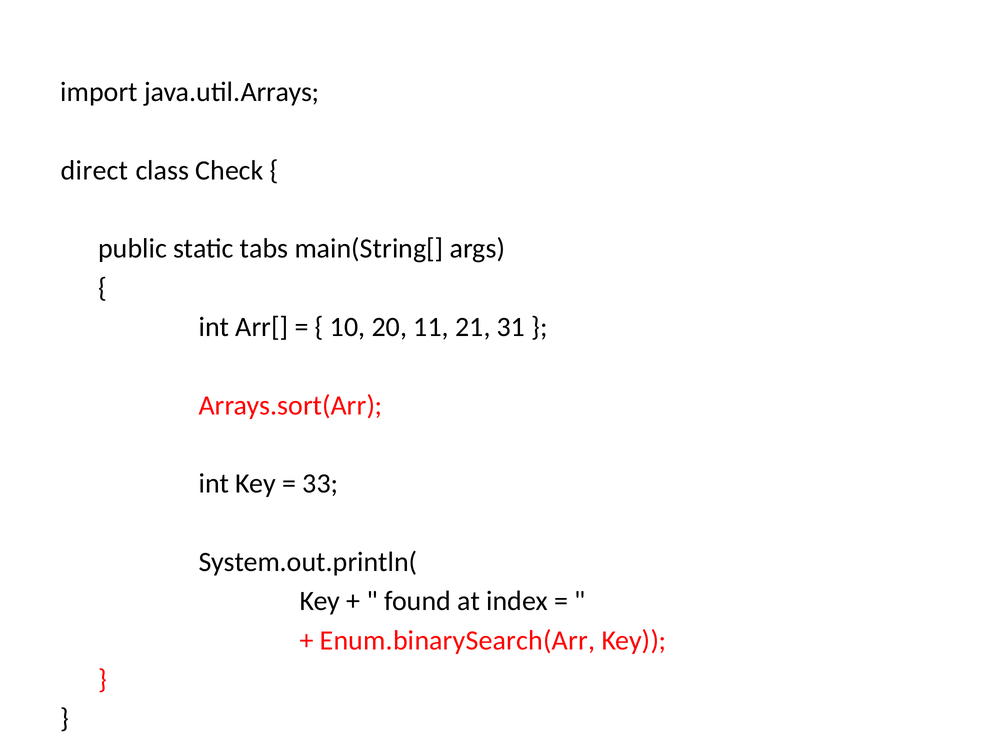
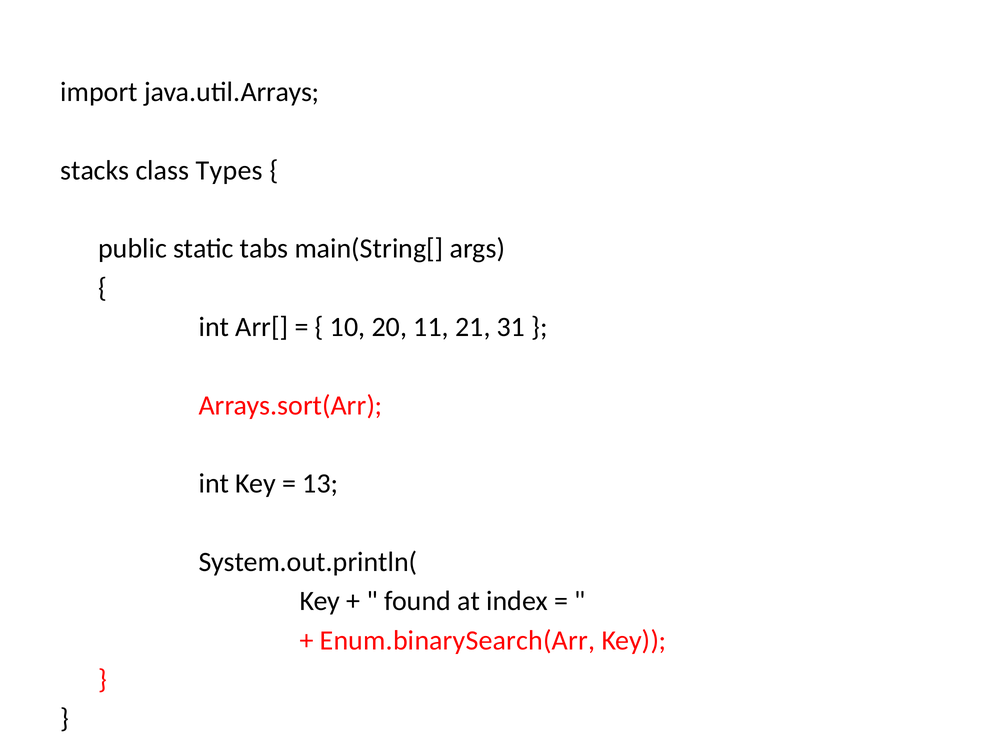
direct: direct -> stacks (95, 170)
Check: Check -> Types (229, 170)
33: 33 -> 13 (320, 484)
